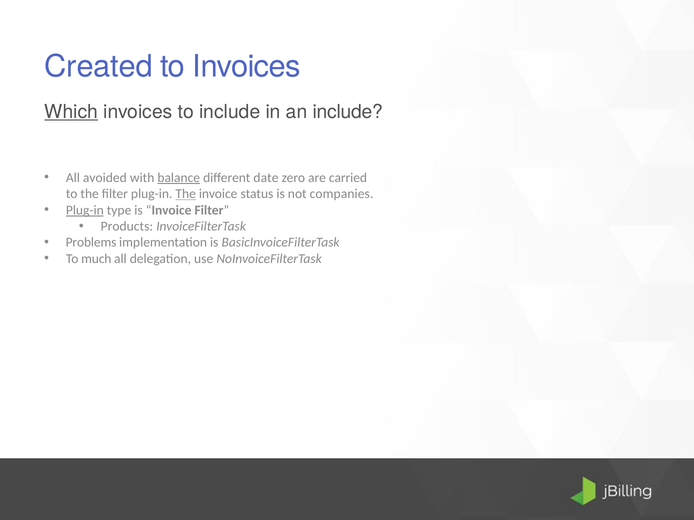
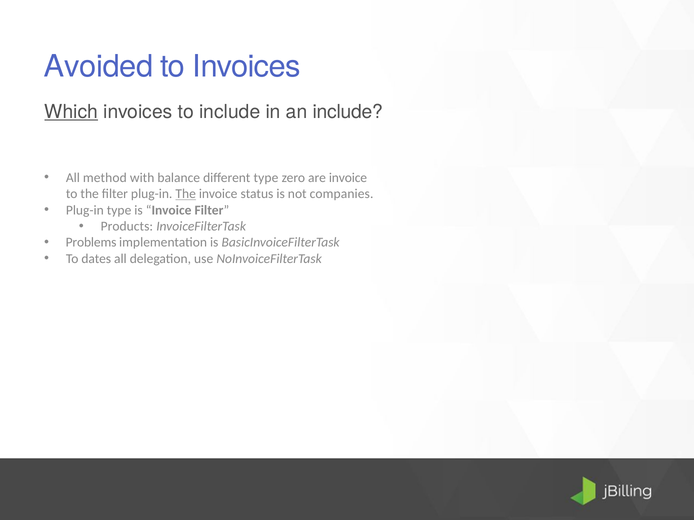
Created: Created -> Avoided (99, 67)
avoided: avoided -> method (105, 178)
balance underline: present -> none (179, 178)
different date: date -> type (266, 178)
are carried: carried -> invoice (348, 178)
Plug-in underline: present -> none (85, 210)
much: much -> dates (96, 259)
